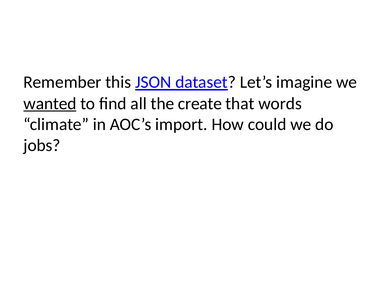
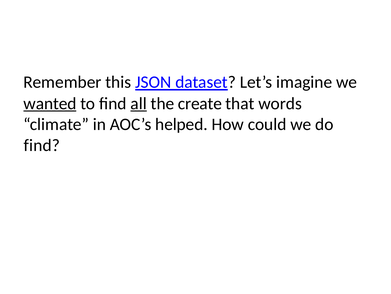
all underline: none -> present (139, 103)
import: import -> helped (181, 124)
jobs: jobs -> find (42, 145)
